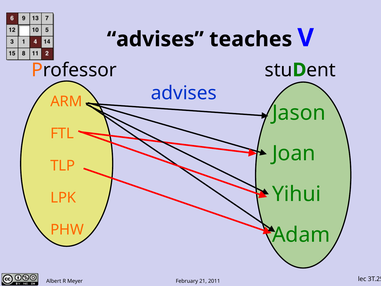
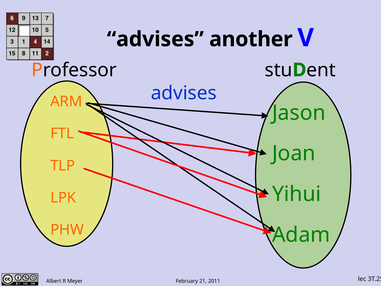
teaches: teaches -> another (251, 39)
